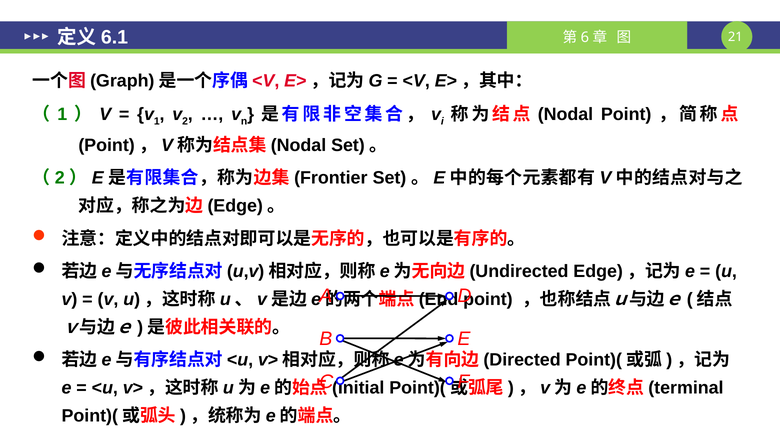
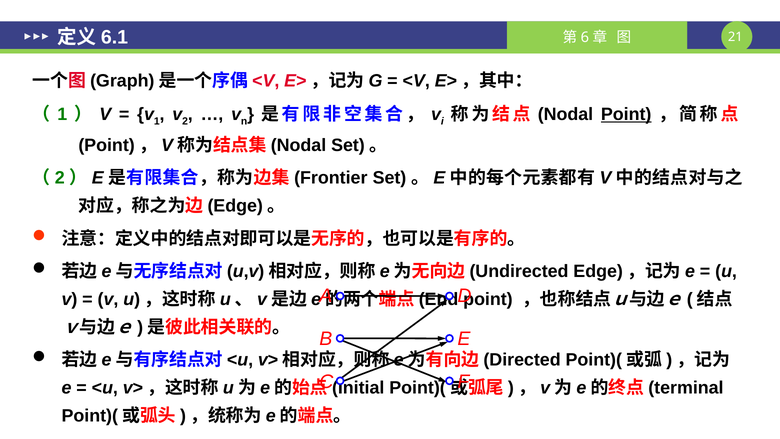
Point underline: none -> present (626, 114)
